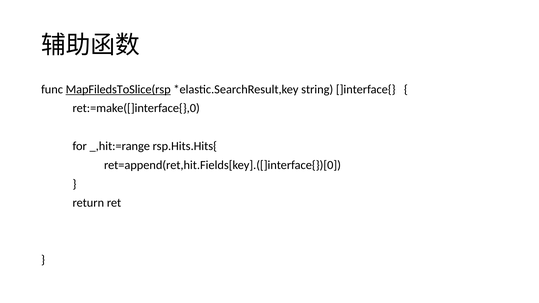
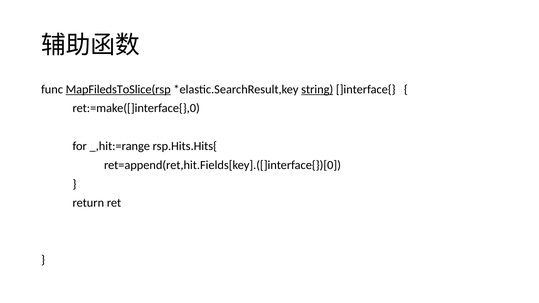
string underline: none -> present (317, 89)
